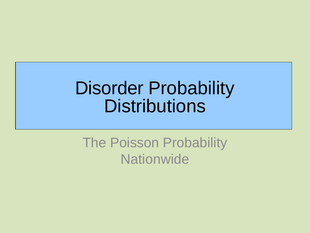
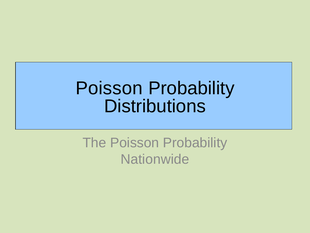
Disorder: Disorder -> Poisson (109, 88)
